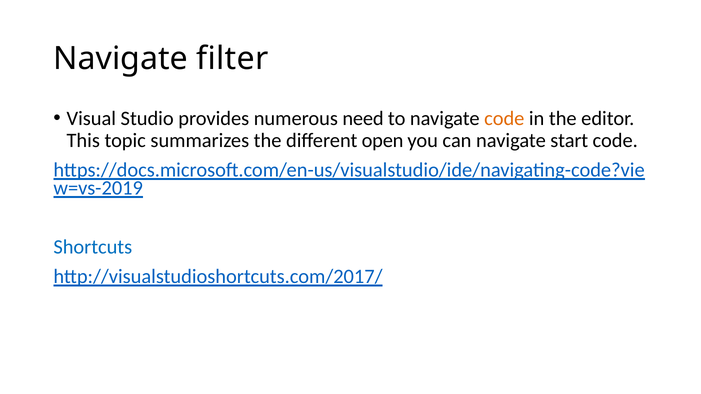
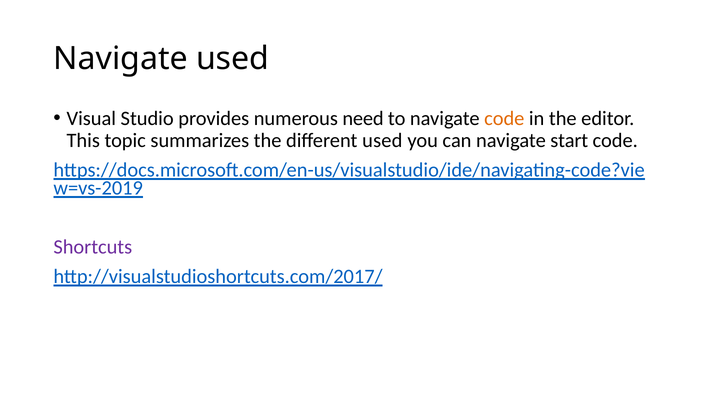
Navigate filter: filter -> used (233, 59)
different open: open -> used (382, 141)
Shortcuts colour: blue -> purple (93, 247)
